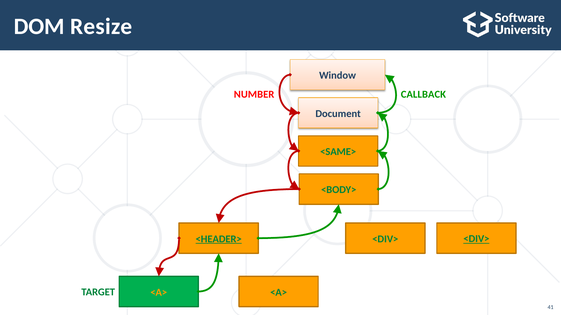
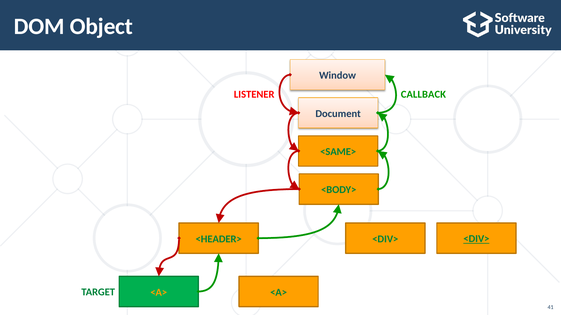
Resize: Resize -> Object (101, 27)
NUMBER: NUMBER -> LISTENER (254, 95)
<HEADER> underline: present -> none (219, 239)
